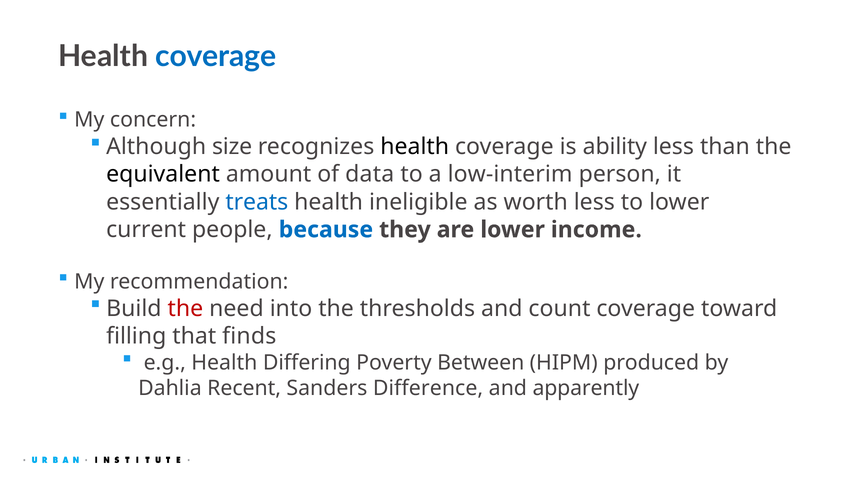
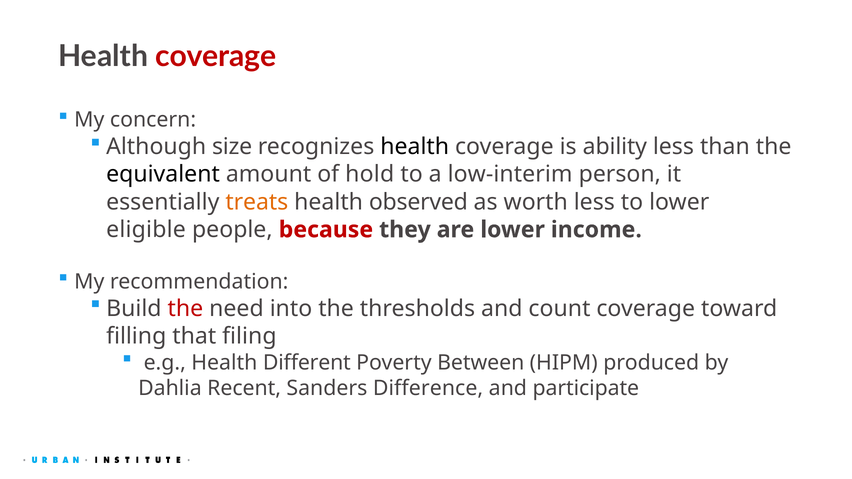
coverage colour: blue -> red (216, 57)
data: data -> hold (370, 174)
treats colour: blue -> orange (257, 202)
ineligible: ineligible -> observed (418, 202)
current: current -> eligible (146, 230)
because colour: blue -> red (326, 230)
finds: finds -> filing (249, 336)
Differing: Differing -> Different (307, 363)
apparently: apparently -> participate (586, 388)
